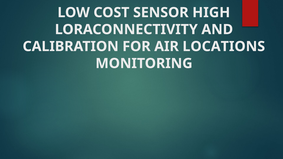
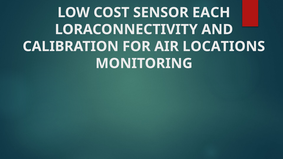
HIGH: HIGH -> EACH (211, 13)
